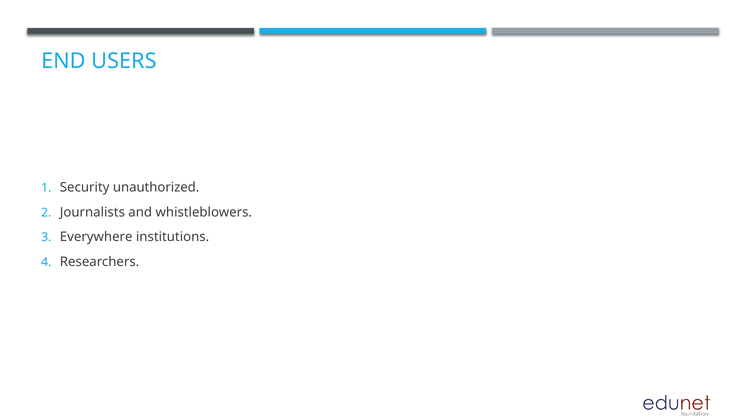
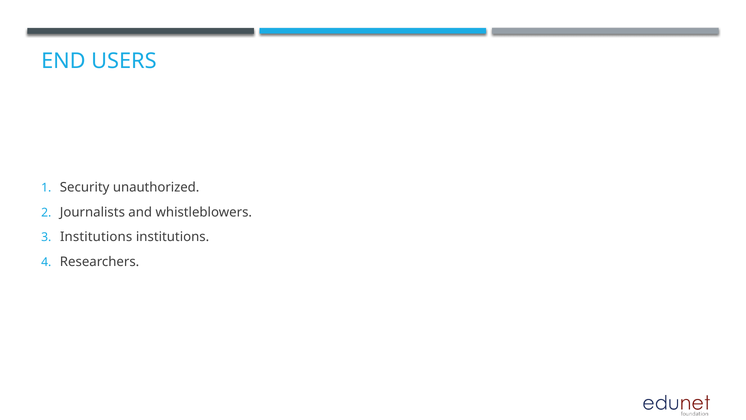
Everywhere: Everywhere -> Institutions (96, 237)
